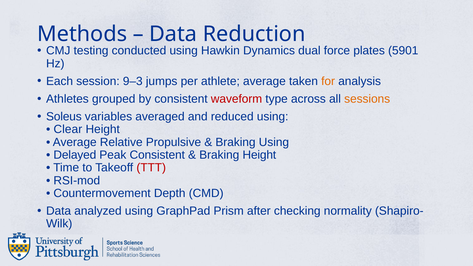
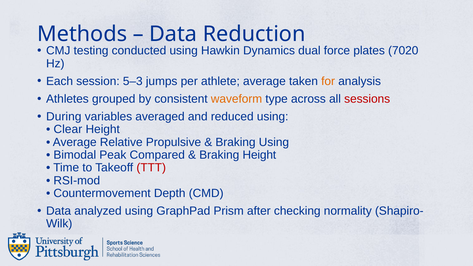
5901: 5901 -> 7020 (403, 51)
9–3: 9–3 -> 5–3 (133, 81)
waveform colour: red -> orange (237, 99)
sessions colour: orange -> red (367, 99)
Soleus: Soleus -> During (64, 117)
Delayed: Delayed -> Bimodal (75, 155)
Peak Consistent: Consistent -> Compared (157, 155)
